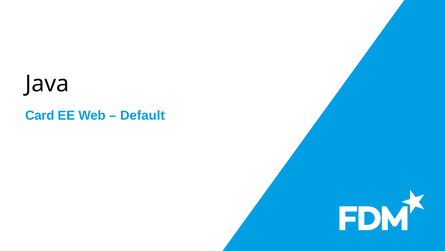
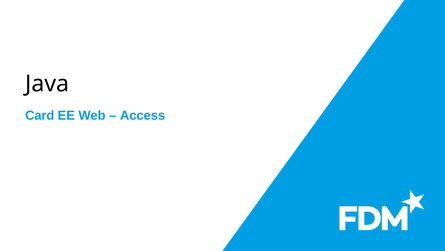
Default: Default -> Access (143, 115)
